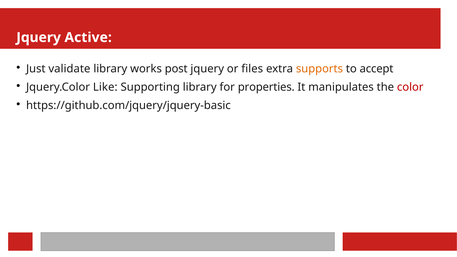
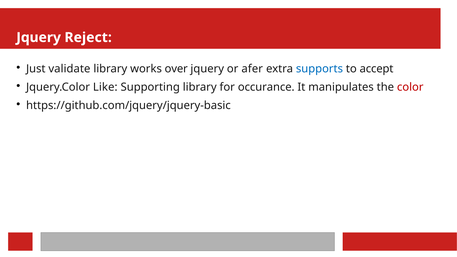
Active: Active -> Reject (88, 37)
post: post -> over (176, 69)
files: files -> afer (252, 69)
supports colour: orange -> blue (319, 69)
properties: properties -> occurance (266, 87)
